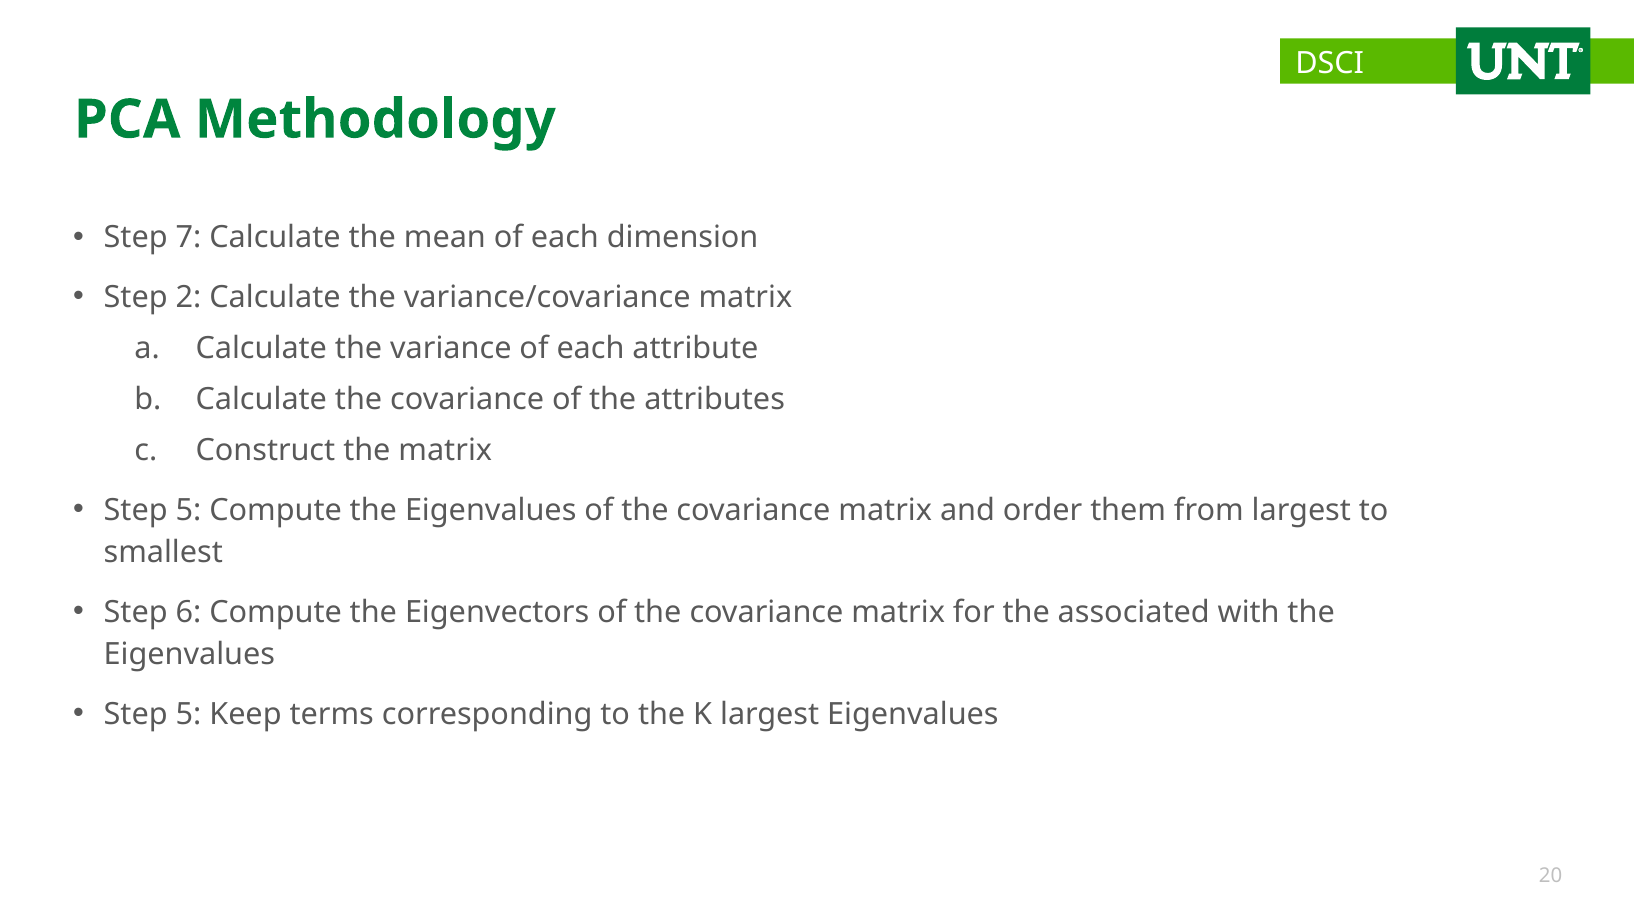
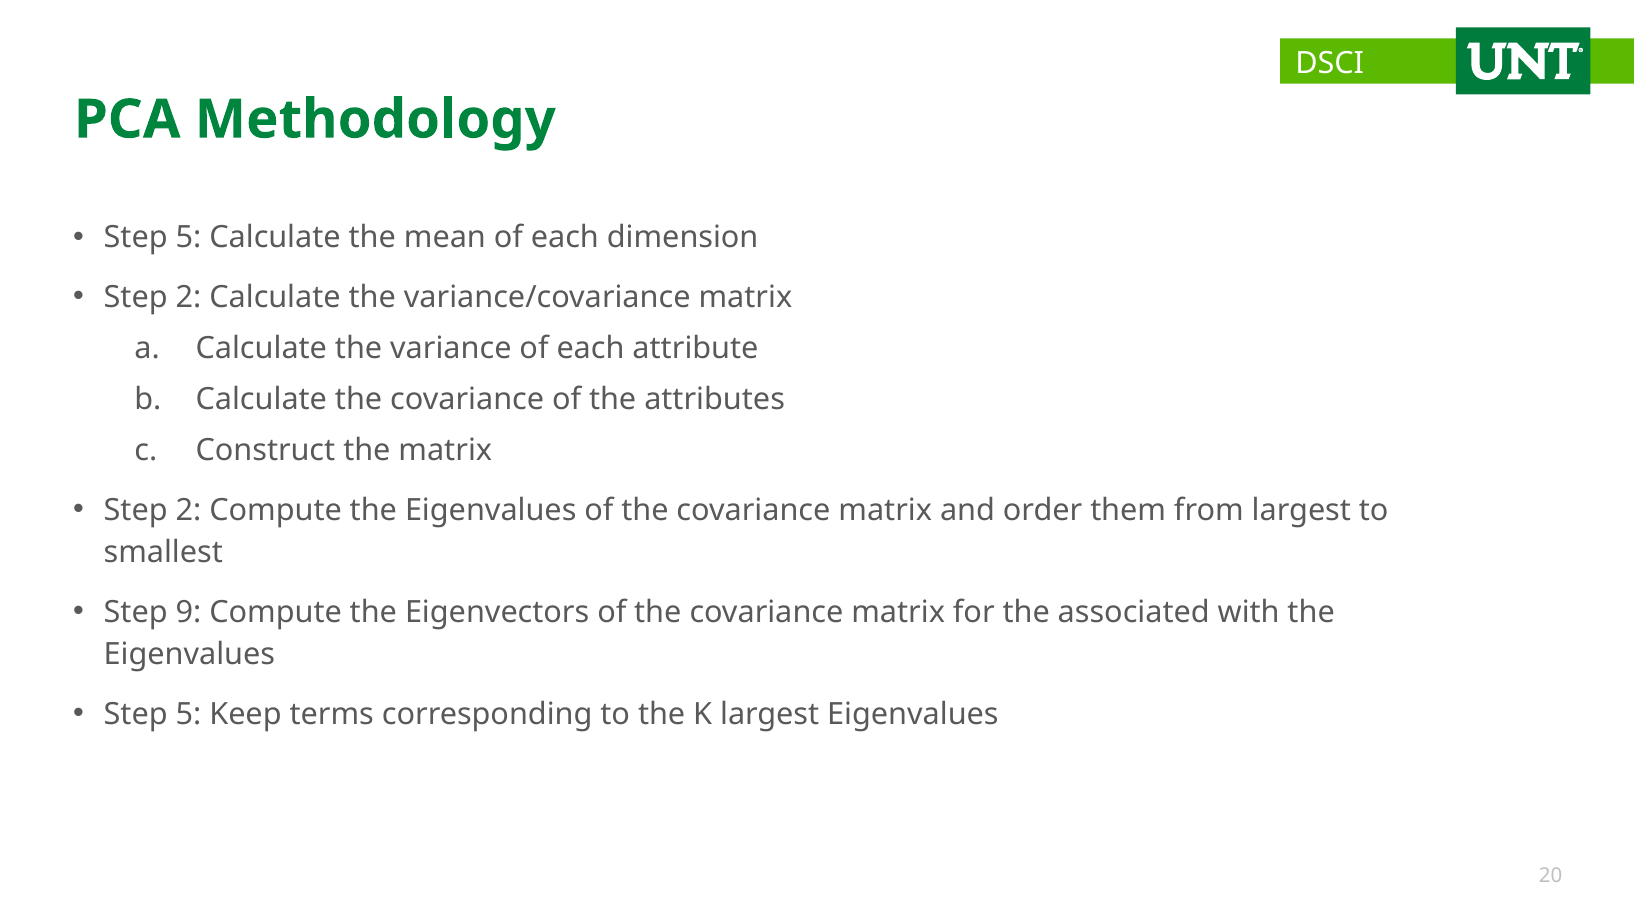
7: 7 -> 5 (188, 238)
5: 5 -> 2 (188, 510)
6: 6 -> 9 (188, 612)
